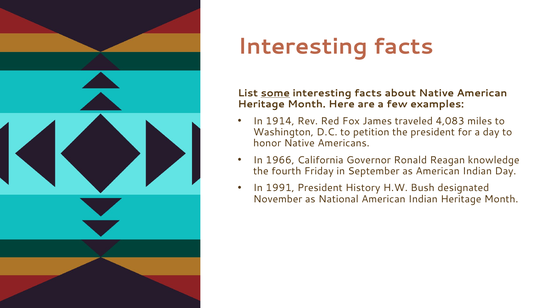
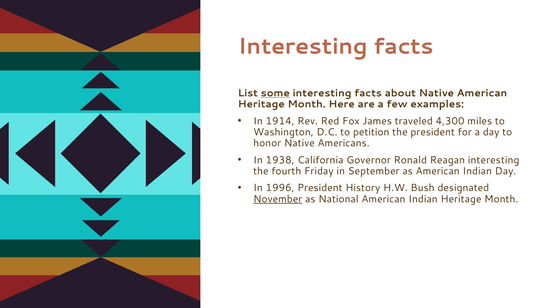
4,083: 4,083 -> 4,300 (450, 121)
1966: 1966 -> 1938 (280, 160)
Reagan knowledge: knowledge -> interesting (494, 160)
1991: 1991 -> 1996 (280, 188)
November underline: none -> present (278, 199)
